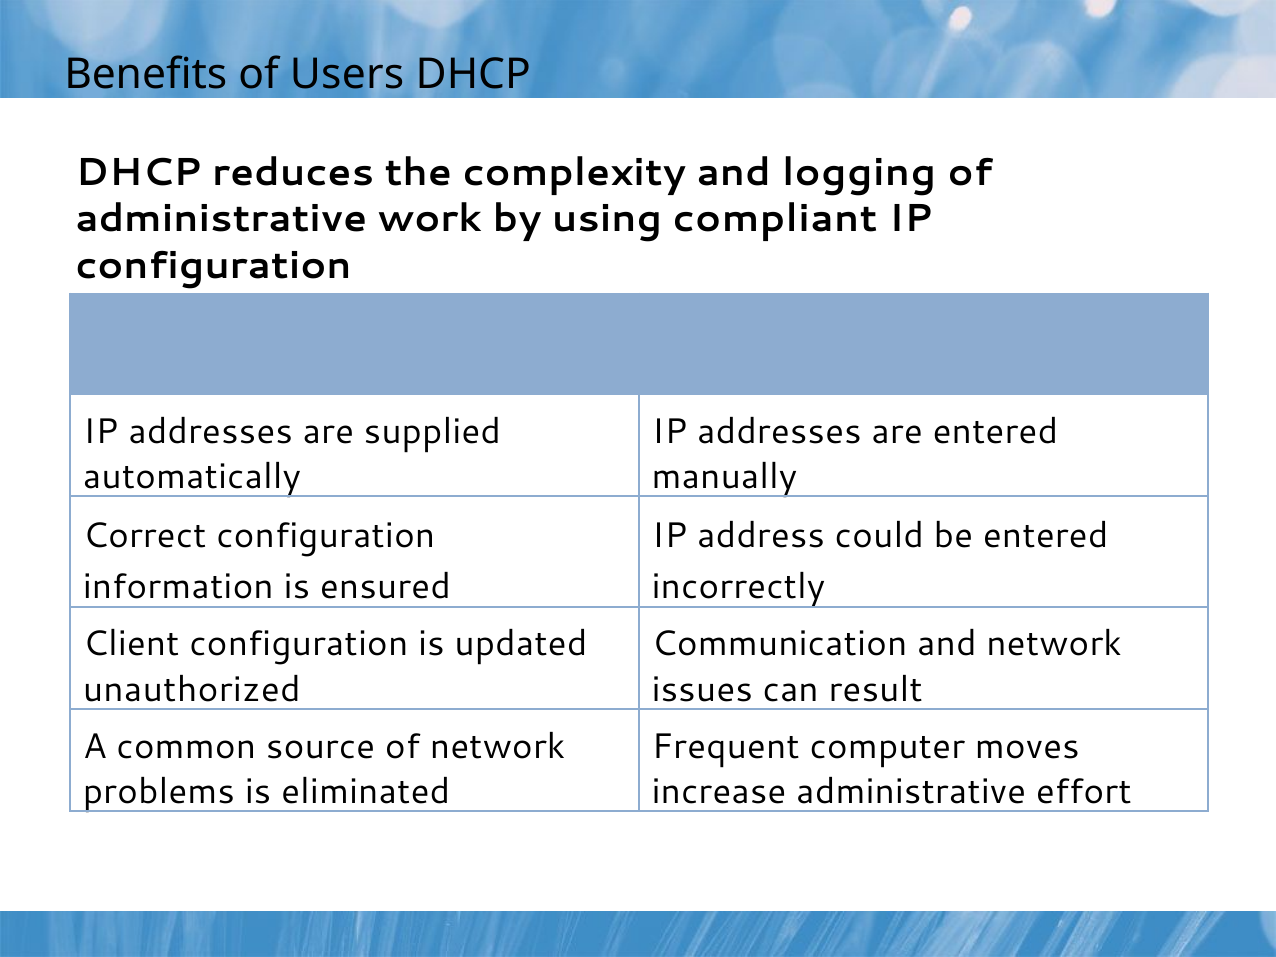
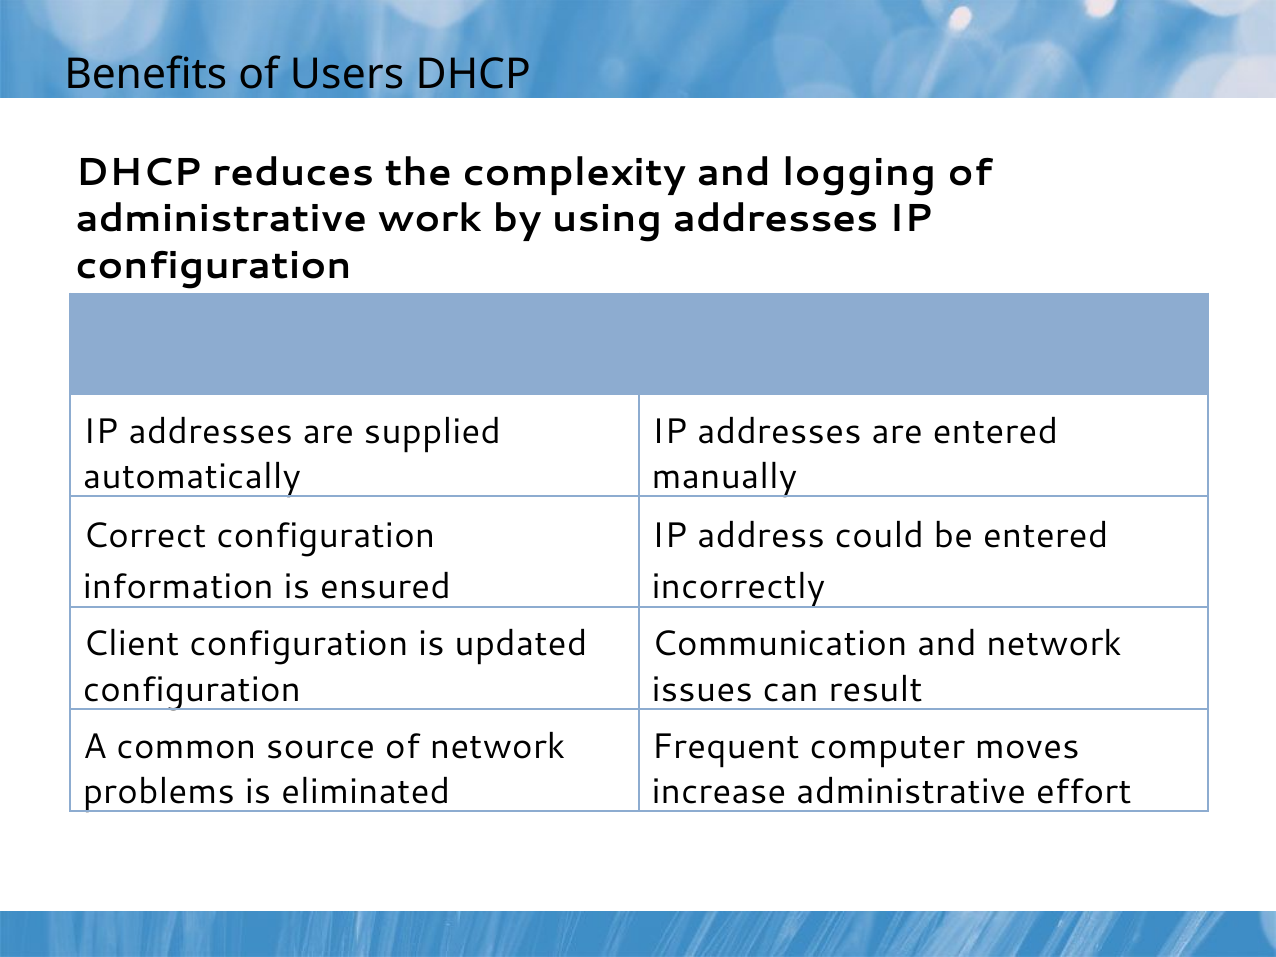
using compliant: compliant -> addresses (776, 219)
unauthorized: unauthorized -> configuration (192, 690)
